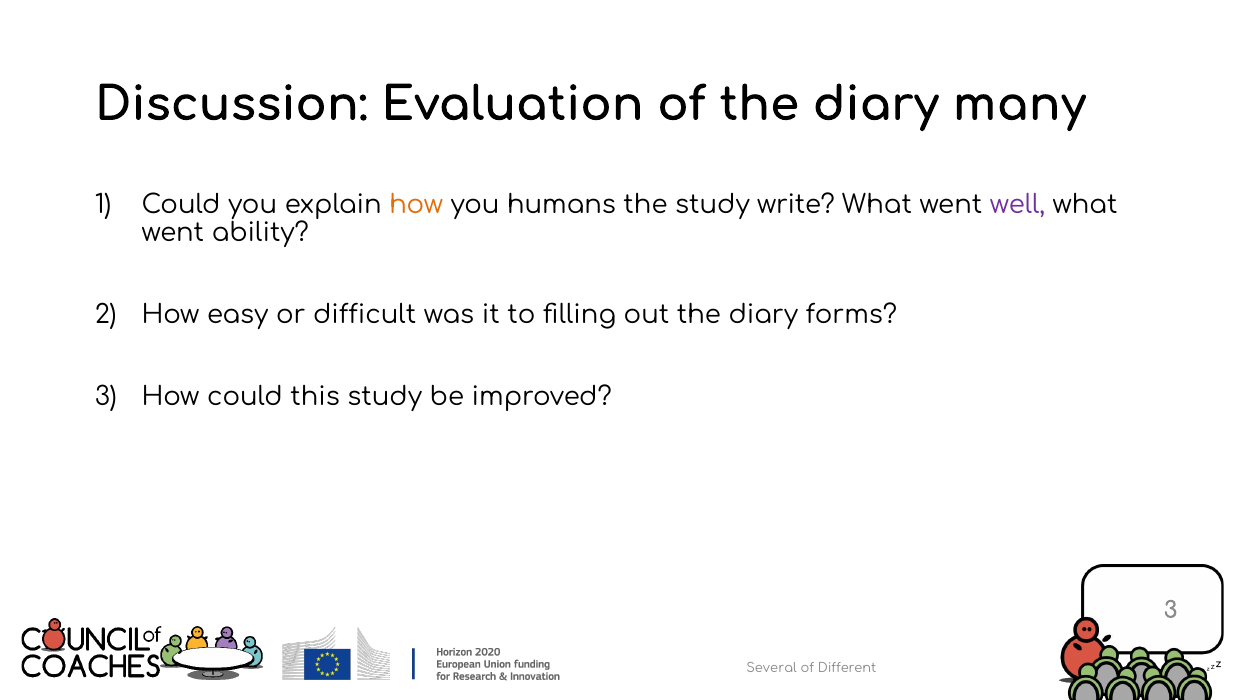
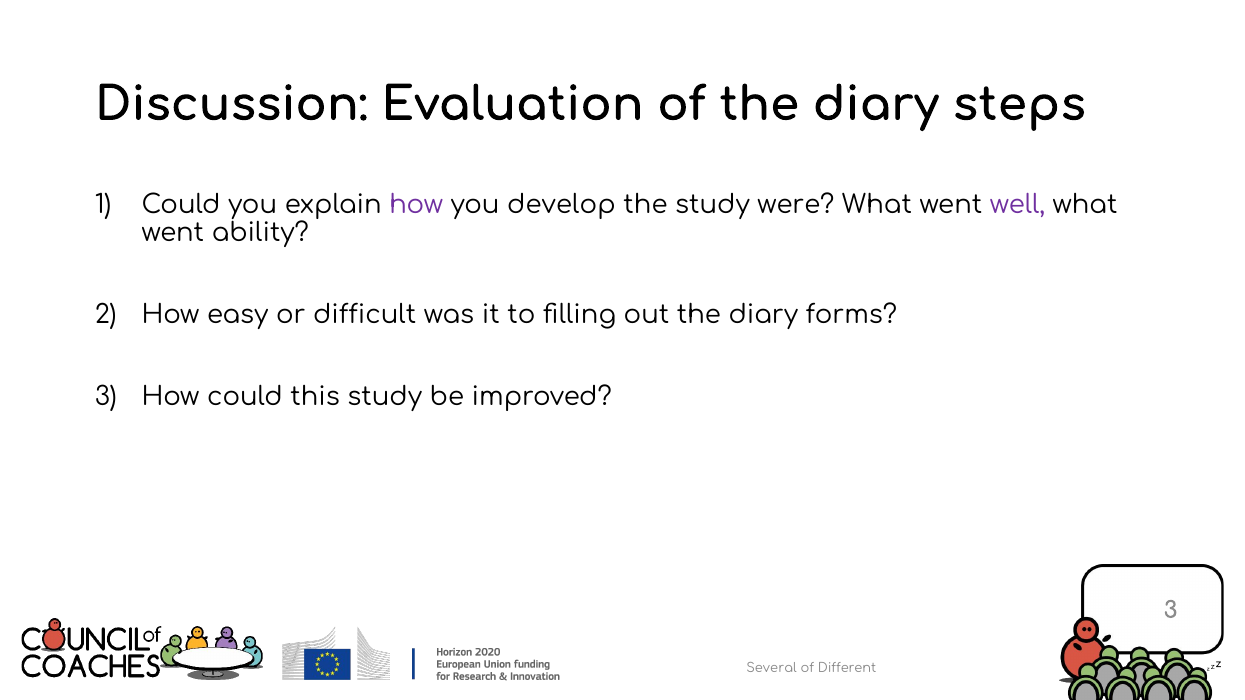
many: many -> steps (1019, 105)
how colour: orange -> purple (416, 205)
humans: humans -> develop (561, 205)
write: write -> were (796, 205)
